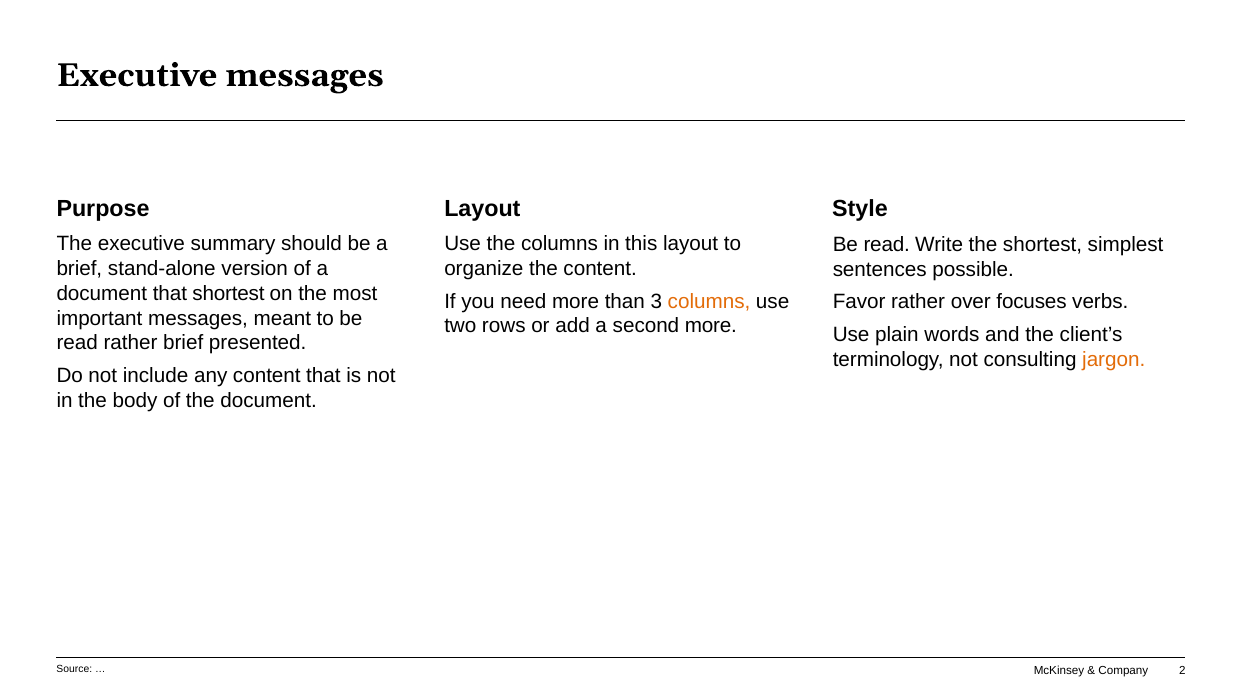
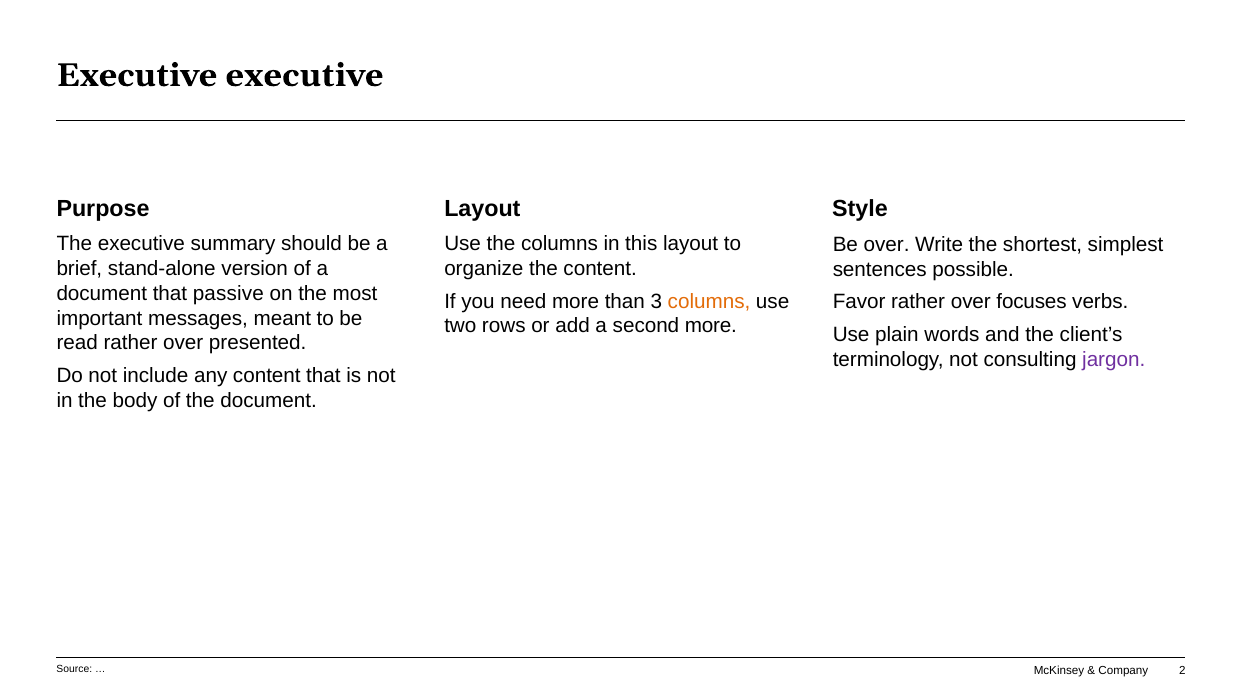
Executive messages: messages -> executive (304, 75)
read: read -> over (887, 244)
that shortest: shortest -> passive (228, 293)
read rather brief: brief -> over (183, 343)
jargon colour: orange -> purple (1114, 359)
